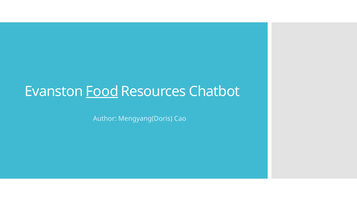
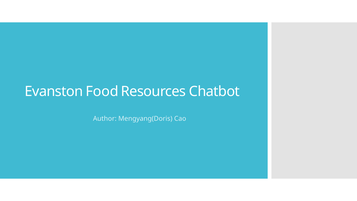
Food underline: present -> none (102, 91)
